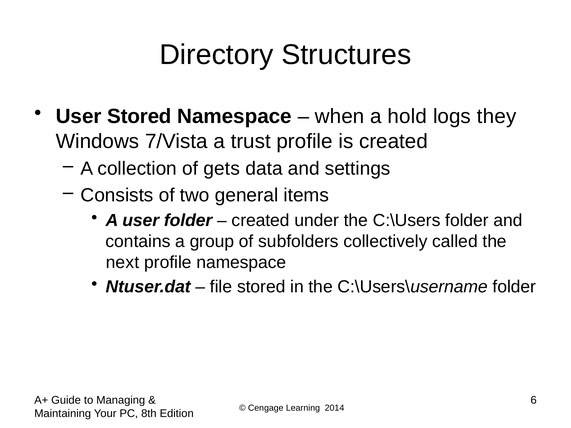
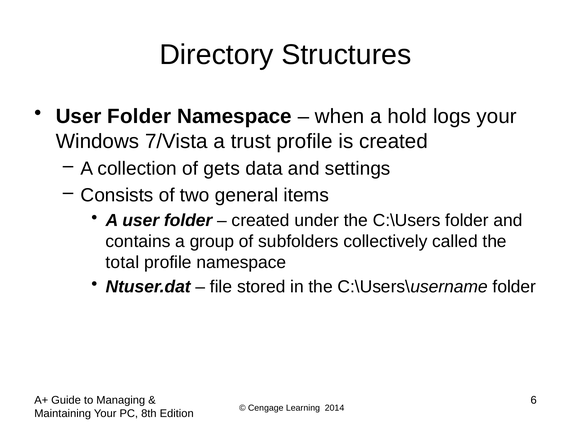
Stored: Stored -> Folder (139, 117)
logs they: they -> your (497, 117)
next: next -> total (122, 263)
